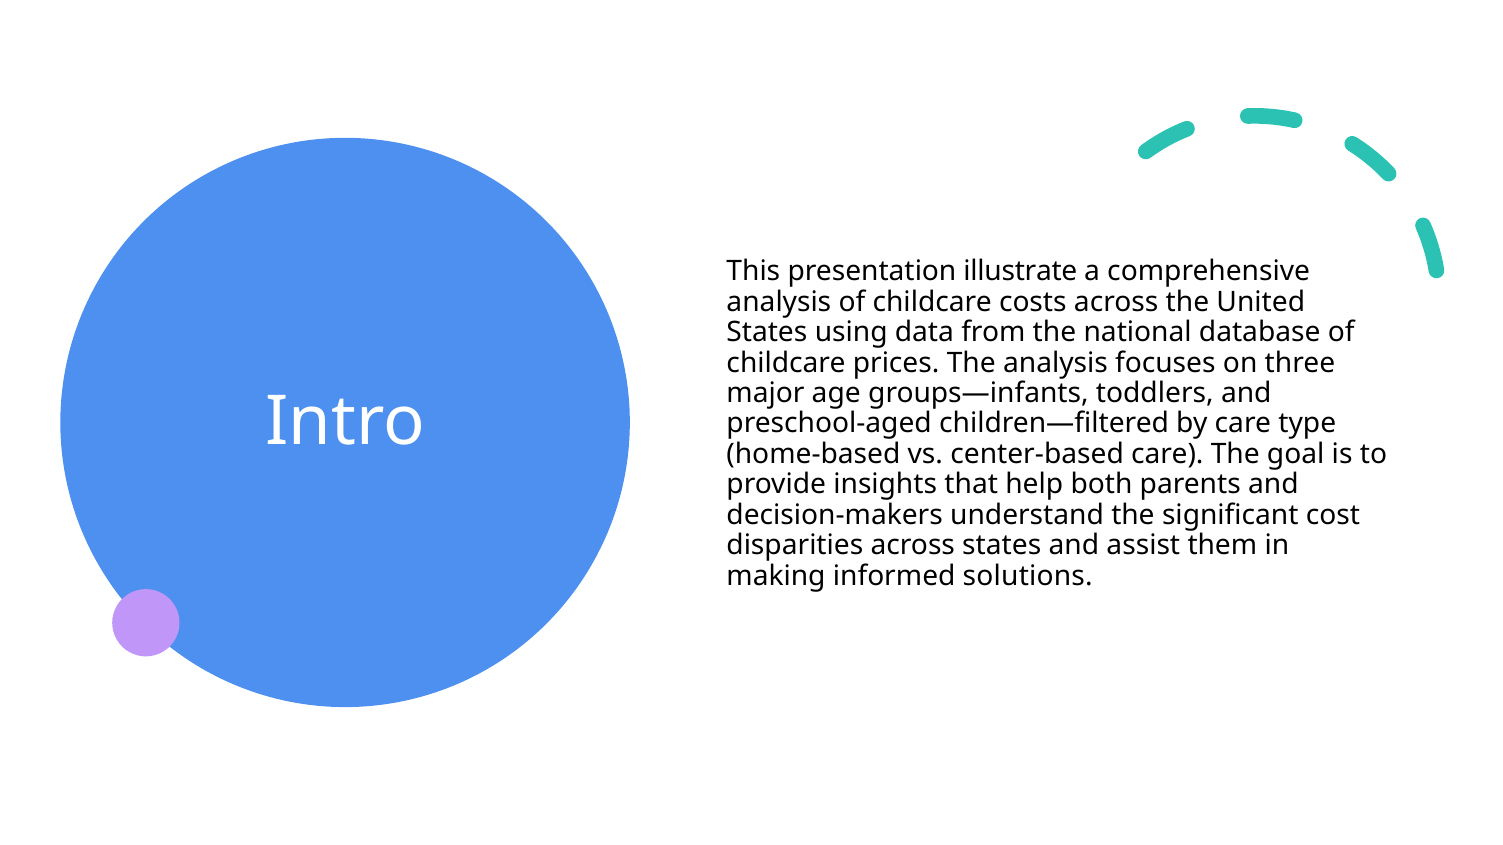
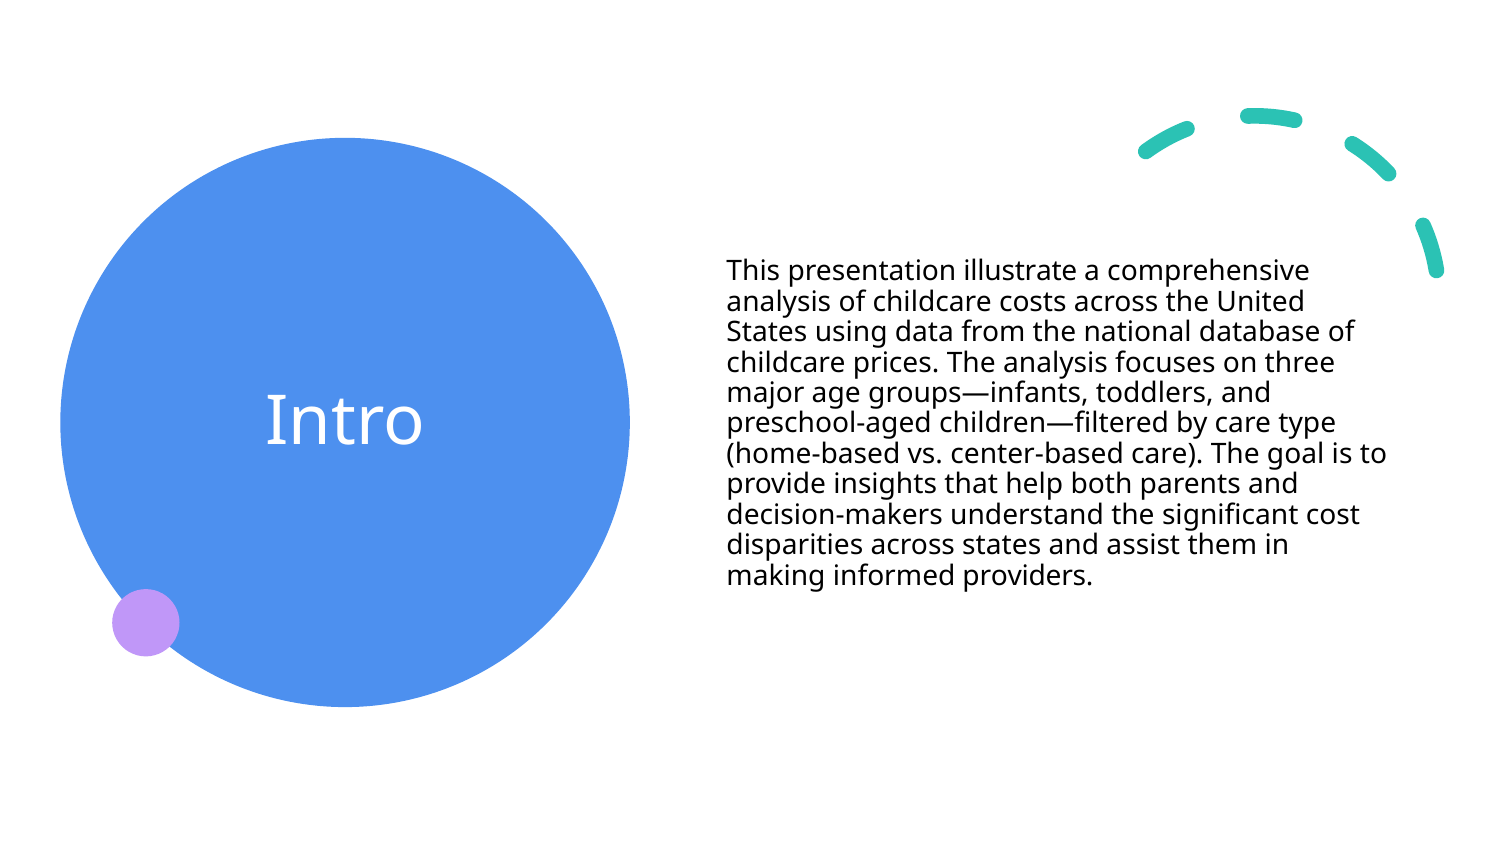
solutions: solutions -> providers (1028, 576)
